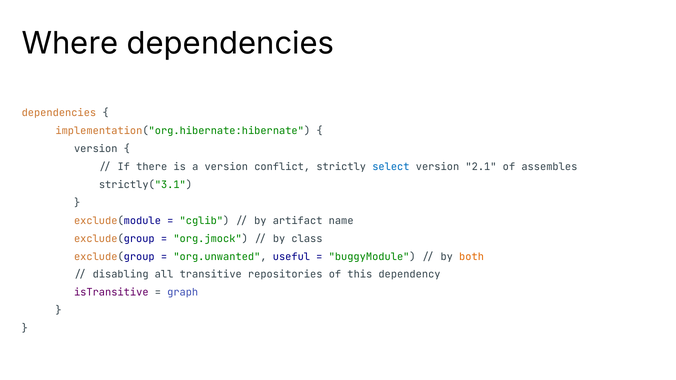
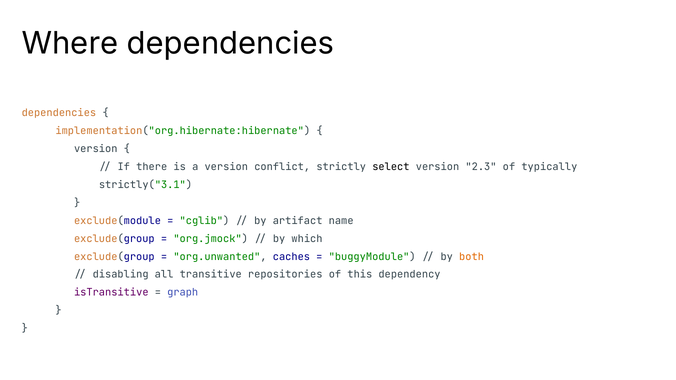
select colour: blue -> black (391, 167)
2.1: 2.1 -> 2.3 (481, 167)
assembles: assembles -> typically (549, 167)
class: class -> which (307, 239)
useful: useful -> caches (291, 257)
